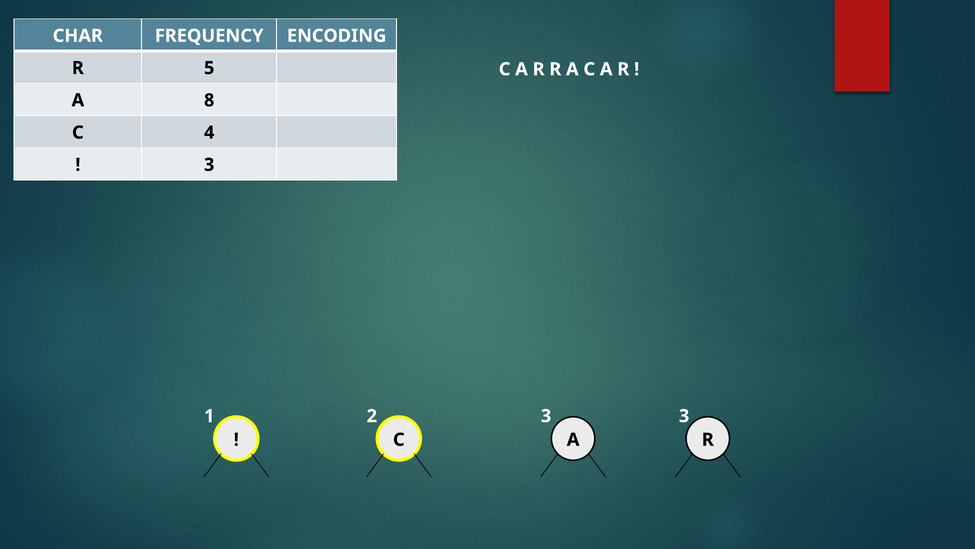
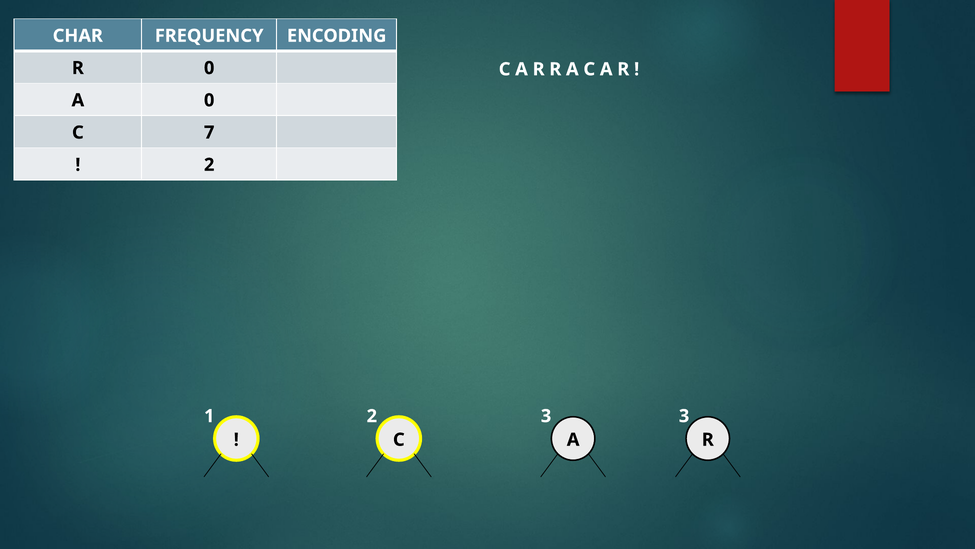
R 5: 5 -> 0 (209, 68)
A 8: 8 -> 0 (209, 100)
4: 4 -> 7 (209, 132)
3: 3 -> 2 (209, 165)
